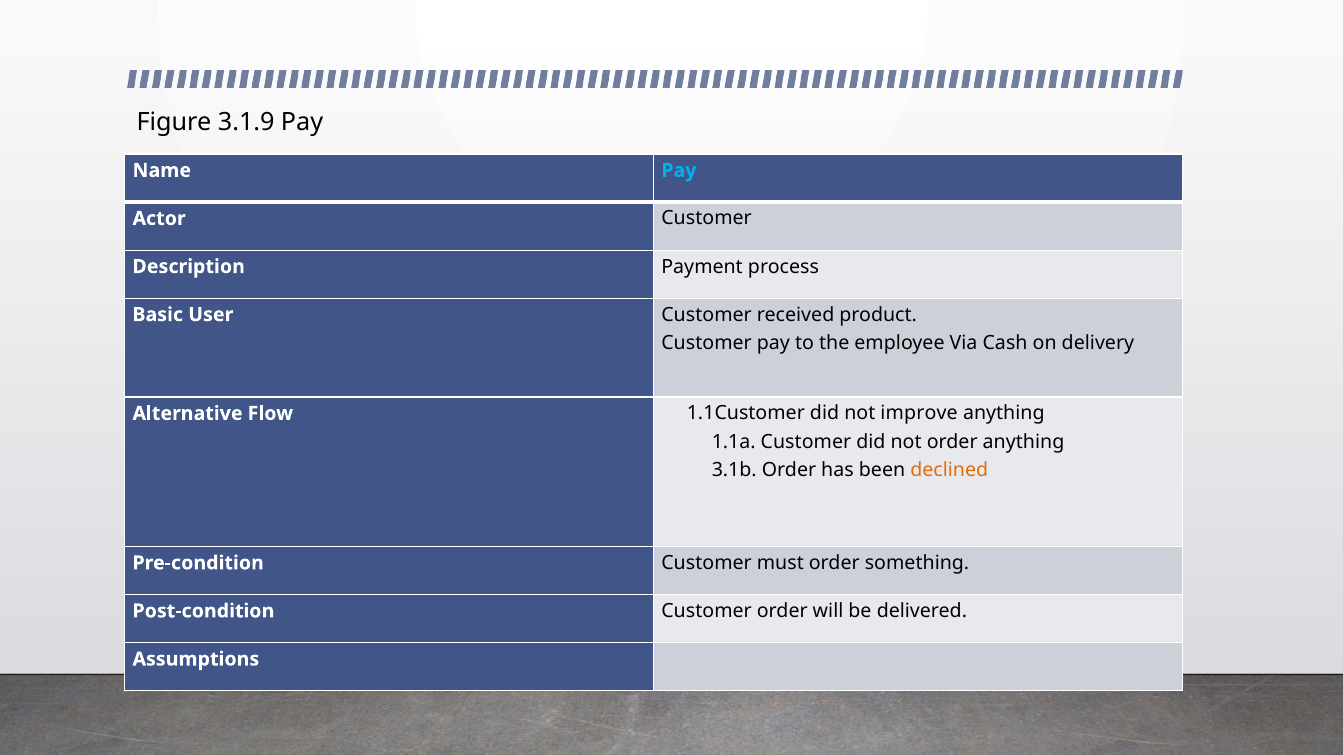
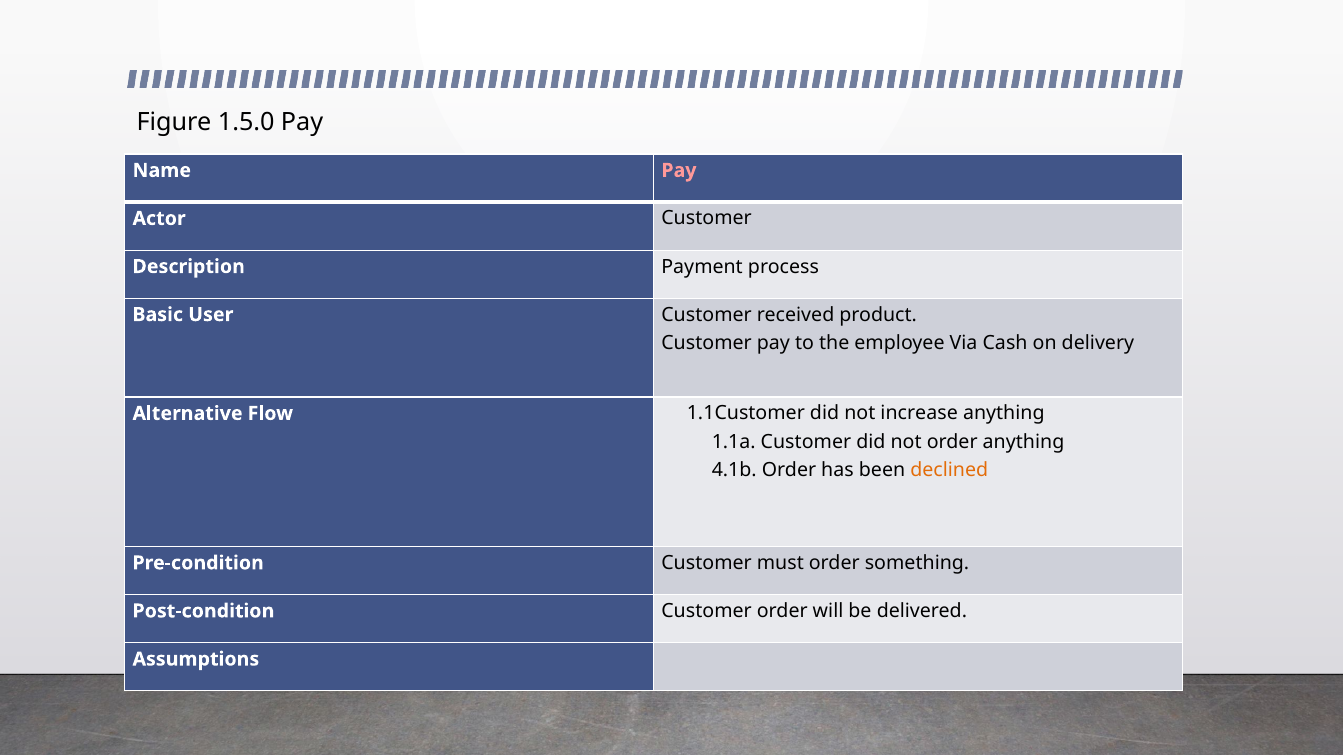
3.1.9: 3.1.9 -> 1.5.0 (246, 123)
Pay colour: light blue -> pink (679, 171)
improve: improve -> increase (919, 414)
3.1b: 3.1b -> 4.1b (734, 471)
